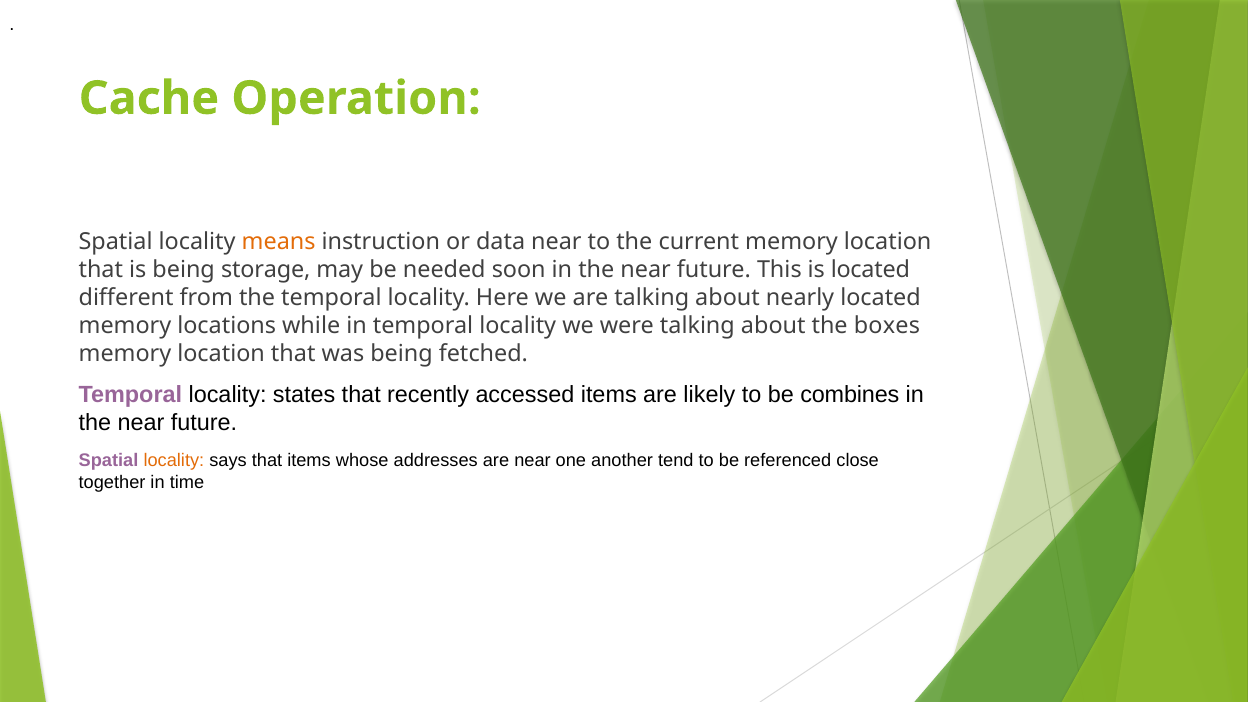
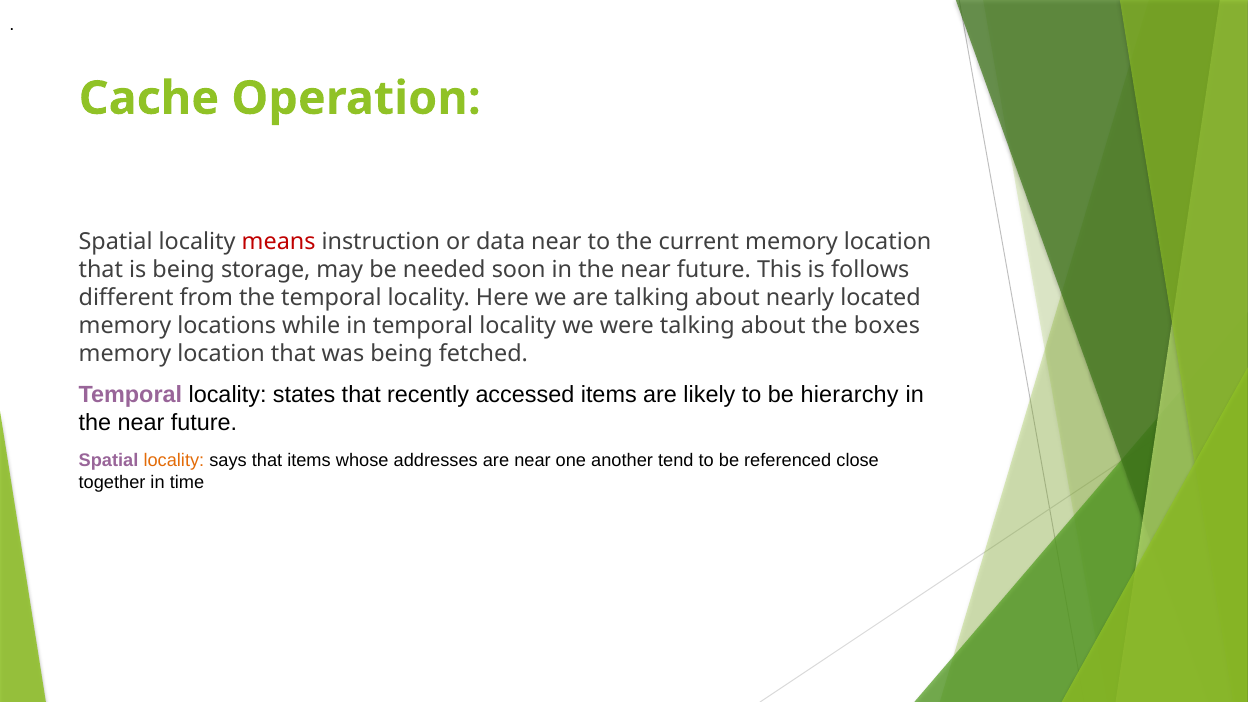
means colour: orange -> red (279, 242)
is located: located -> follows (870, 270)
combines: combines -> hierarchy (850, 395)
